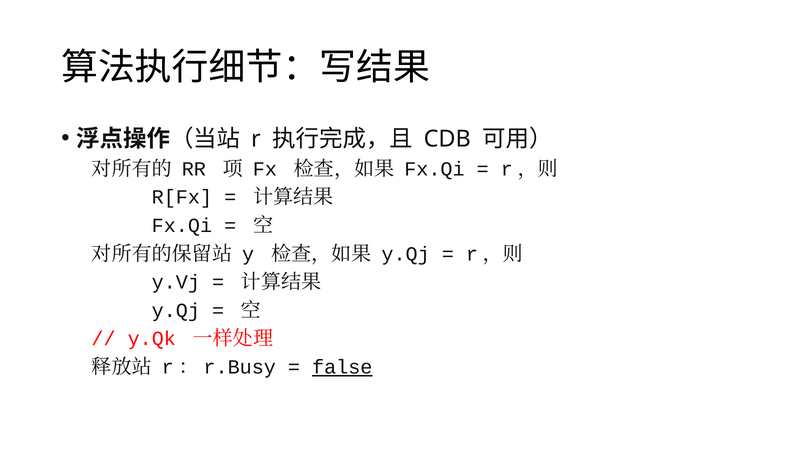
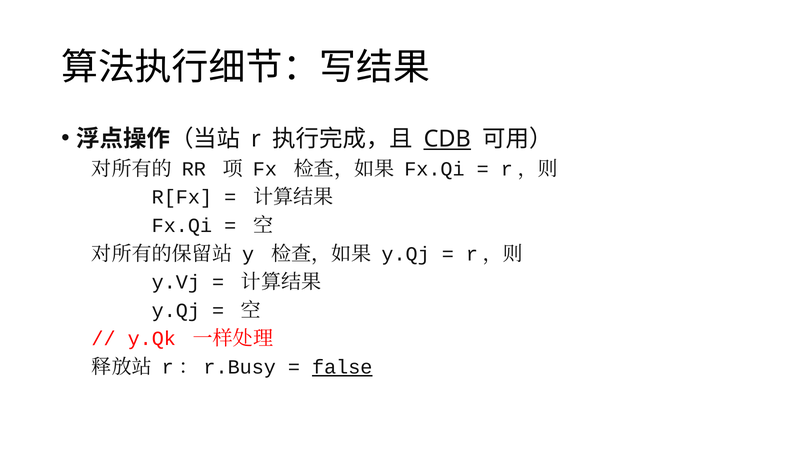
CDB underline: none -> present (447, 139)
